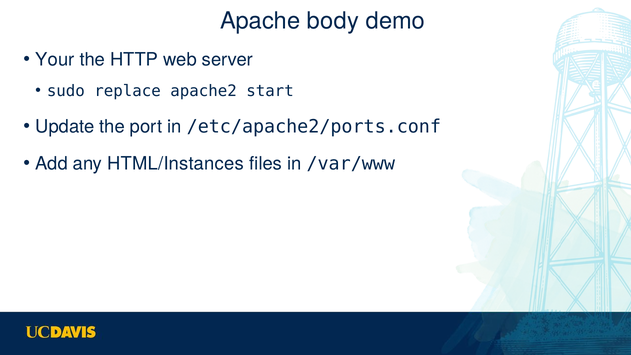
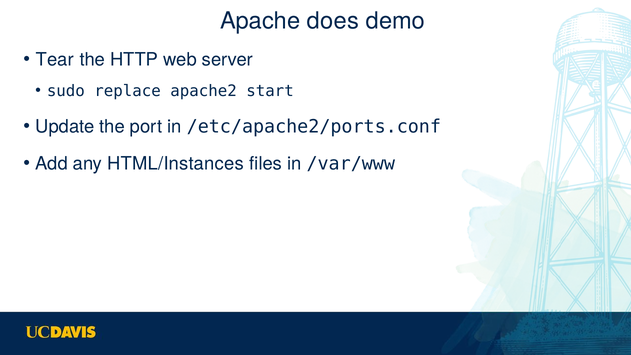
body: body -> does (333, 21)
Your: Your -> Tear (55, 60)
